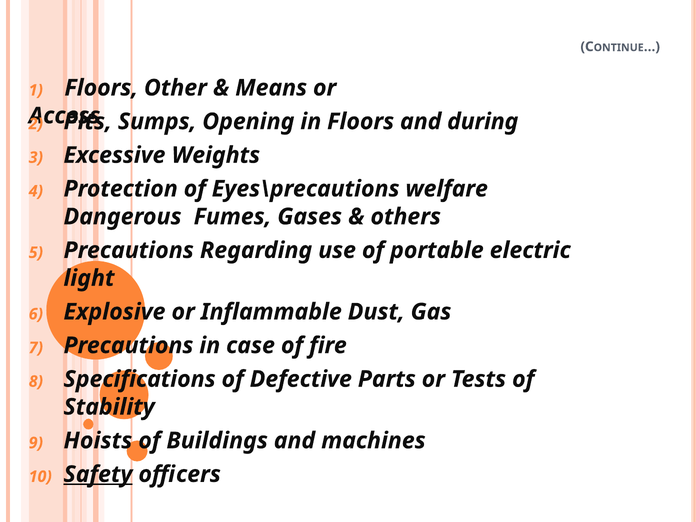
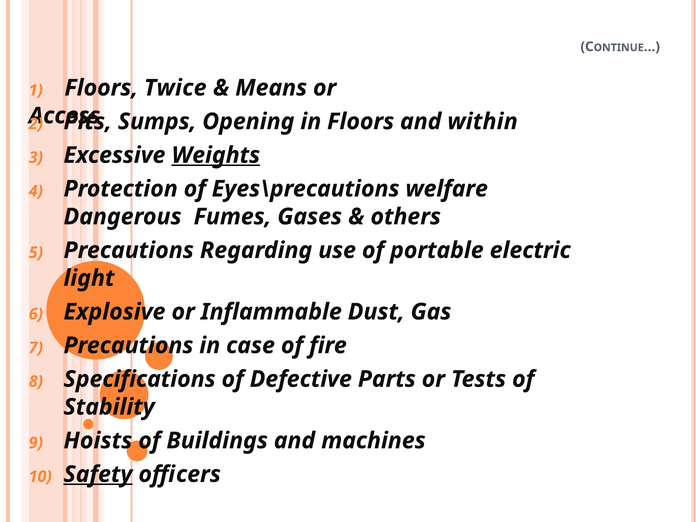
Other: Other -> Twice (175, 88)
during: during -> within (483, 122)
Weights underline: none -> present (216, 155)
